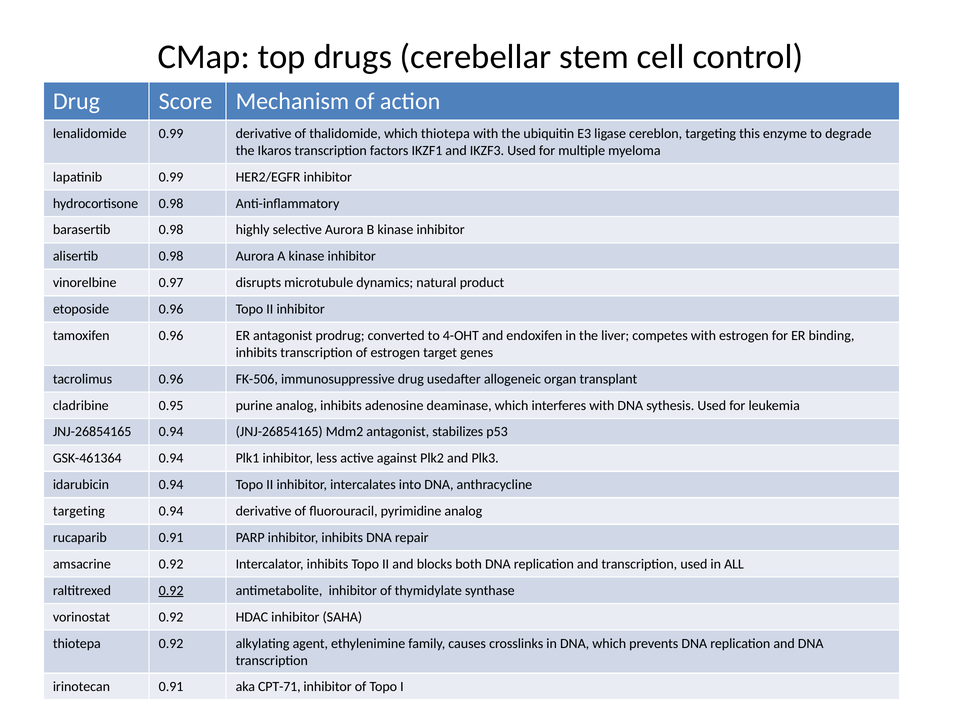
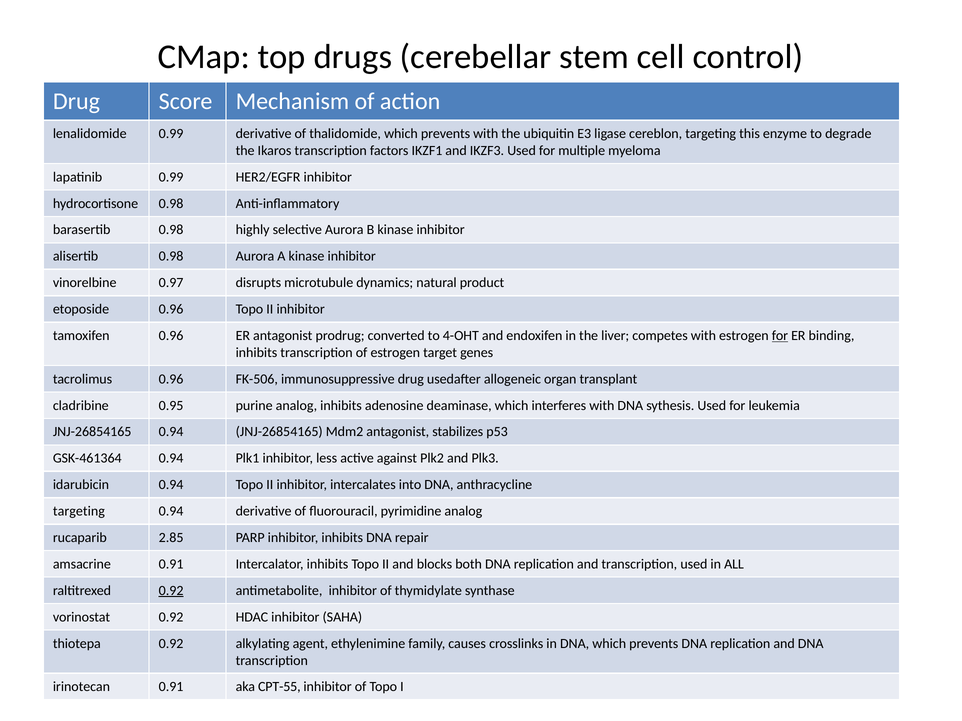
thalidomide which thiotepa: thiotepa -> prevents (446, 134)
for underline: none -> present (780, 336)
rucaparib 0.91: 0.91 -> 2.85 (171, 538)
amsacrine 0.92: 0.92 -> 0.91 (171, 565)
CPT-71: CPT-71 -> CPT-55 (279, 687)
